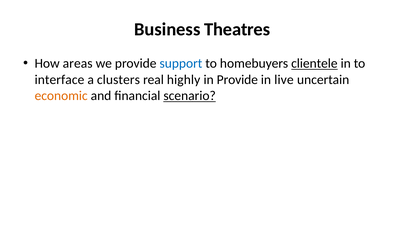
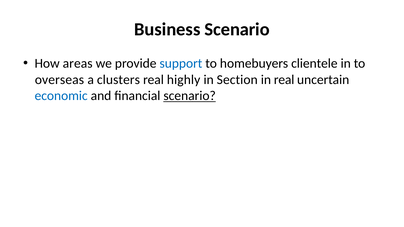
Business Theatres: Theatres -> Scenario (237, 29)
clientele underline: present -> none (314, 64)
interface: interface -> overseas (59, 80)
in Provide: Provide -> Section (237, 80)
in live: live -> real (284, 80)
economic colour: orange -> blue (61, 96)
